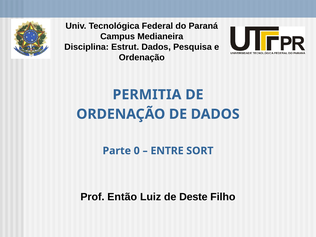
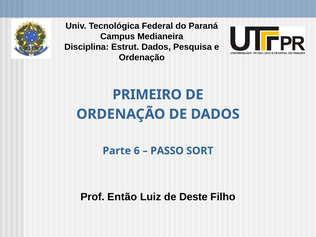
PERMITIA: PERMITIA -> PRIMEIRO (147, 95)
0: 0 -> 6 (137, 151)
ENTRE: ENTRE -> PASSO (167, 151)
